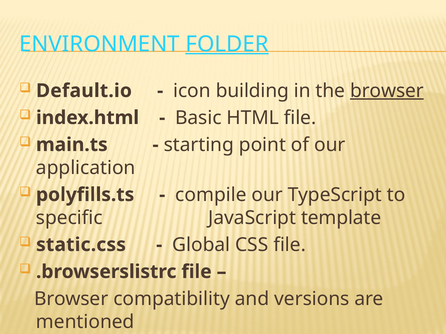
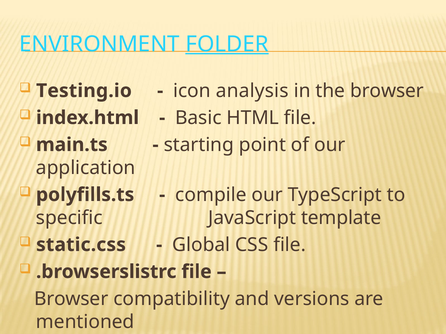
Default.io: Default.io -> Testing.io (84, 91)
building: building -> analysis (252, 91)
browser underline: present -> none (387, 91)
